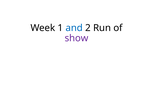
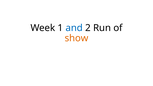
show colour: purple -> orange (77, 38)
